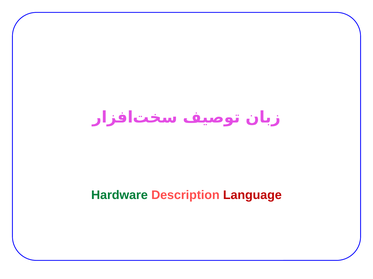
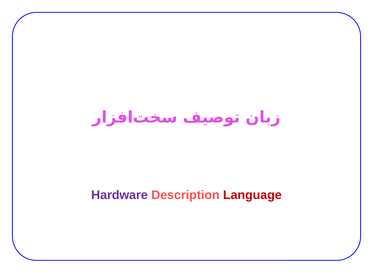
Hardware colour: green -> purple (119, 196)
